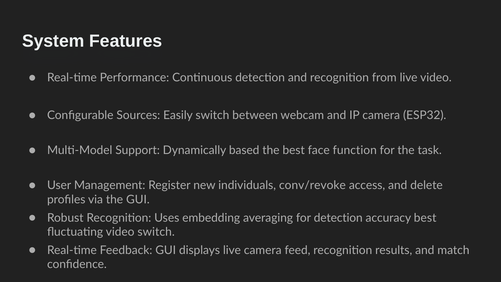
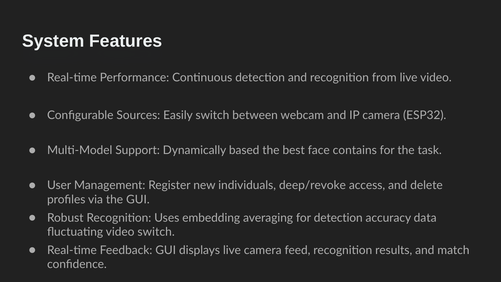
function: function -> contains (355, 150)
conv/revoke: conv/revoke -> deep/revoke (312, 185)
accuracy best: best -> data (425, 218)
